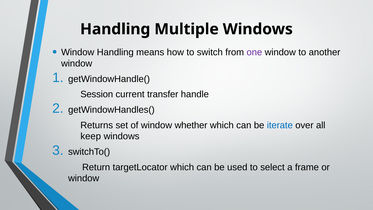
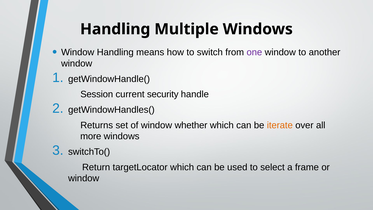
transfer: transfer -> security (163, 94)
iterate colour: blue -> orange (280, 125)
keep: keep -> more (91, 136)
